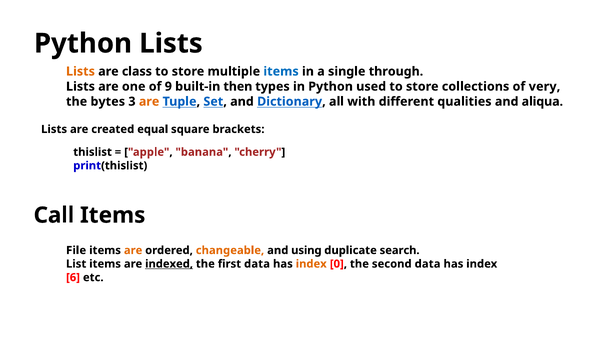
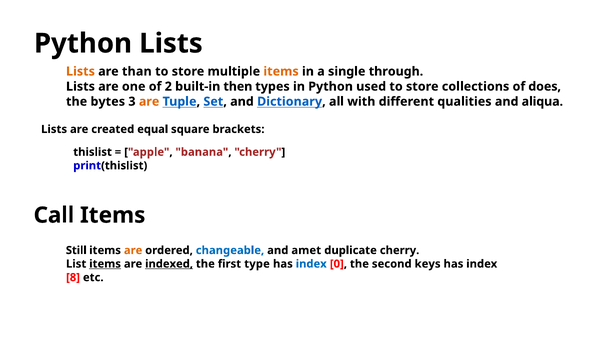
class: class -> than (137, 71)
items colour: blue -> orange (281, 71)
9: 9 -> 2 (168, 87)
very: very -> does (545, 87)
File: File -> Still (76, 250)
changeable colour: orange -> blue (230, 250)
using: using -> amet (306, 250)
duplicate search: search -> cherry (400, 250)
items underline: none -> present (105, 264)
first data: data -> type (257, 264)
index colour: orange -> blue (311, 264)
second data: data -> keys (428, 264)
6: 6 -> 8 (73, 278)
